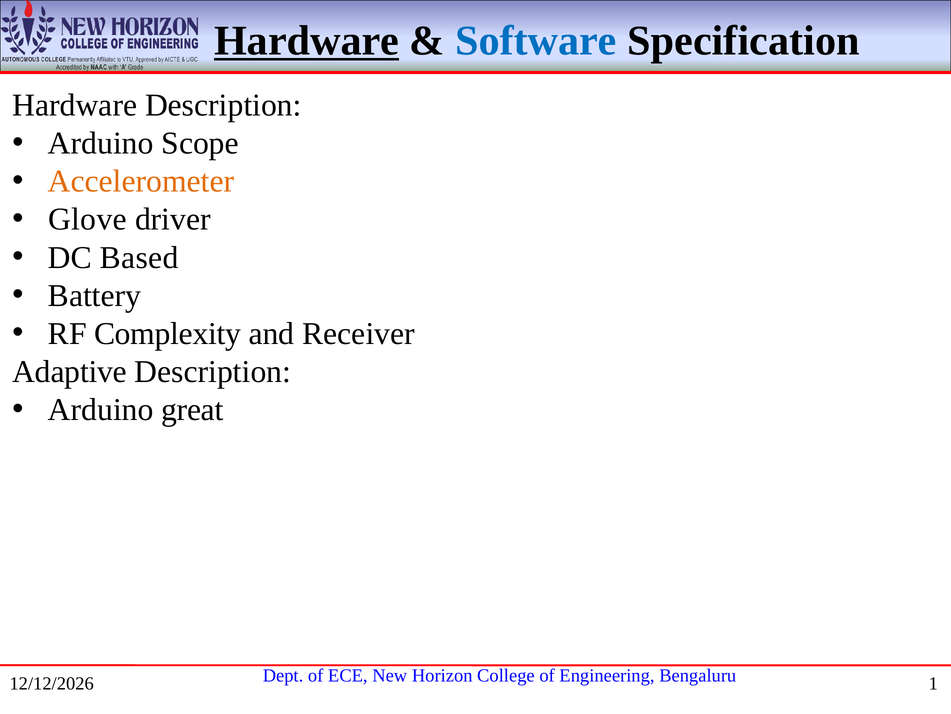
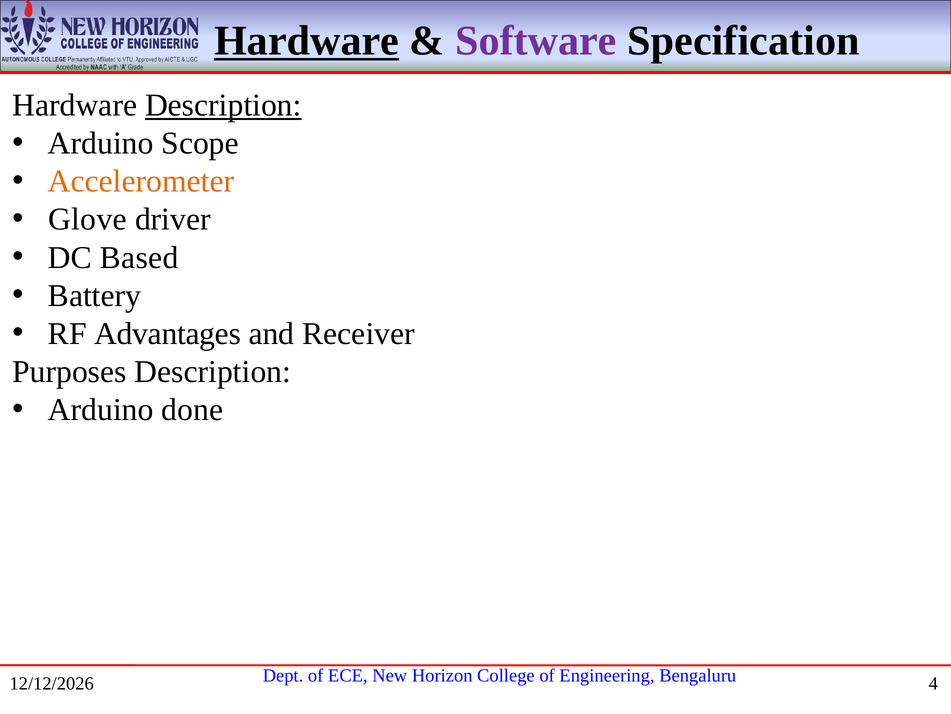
Software colour: blue -> purple (536, 41)
Description underline: none -> present (223, 105)
Complexity: Complexity -> Advantages (168, 333)
Adaptive: Adaptive -> Purposes (69, 371)
great: great -> done (192, 409)
1: 1 -> 4 (933, 683)
